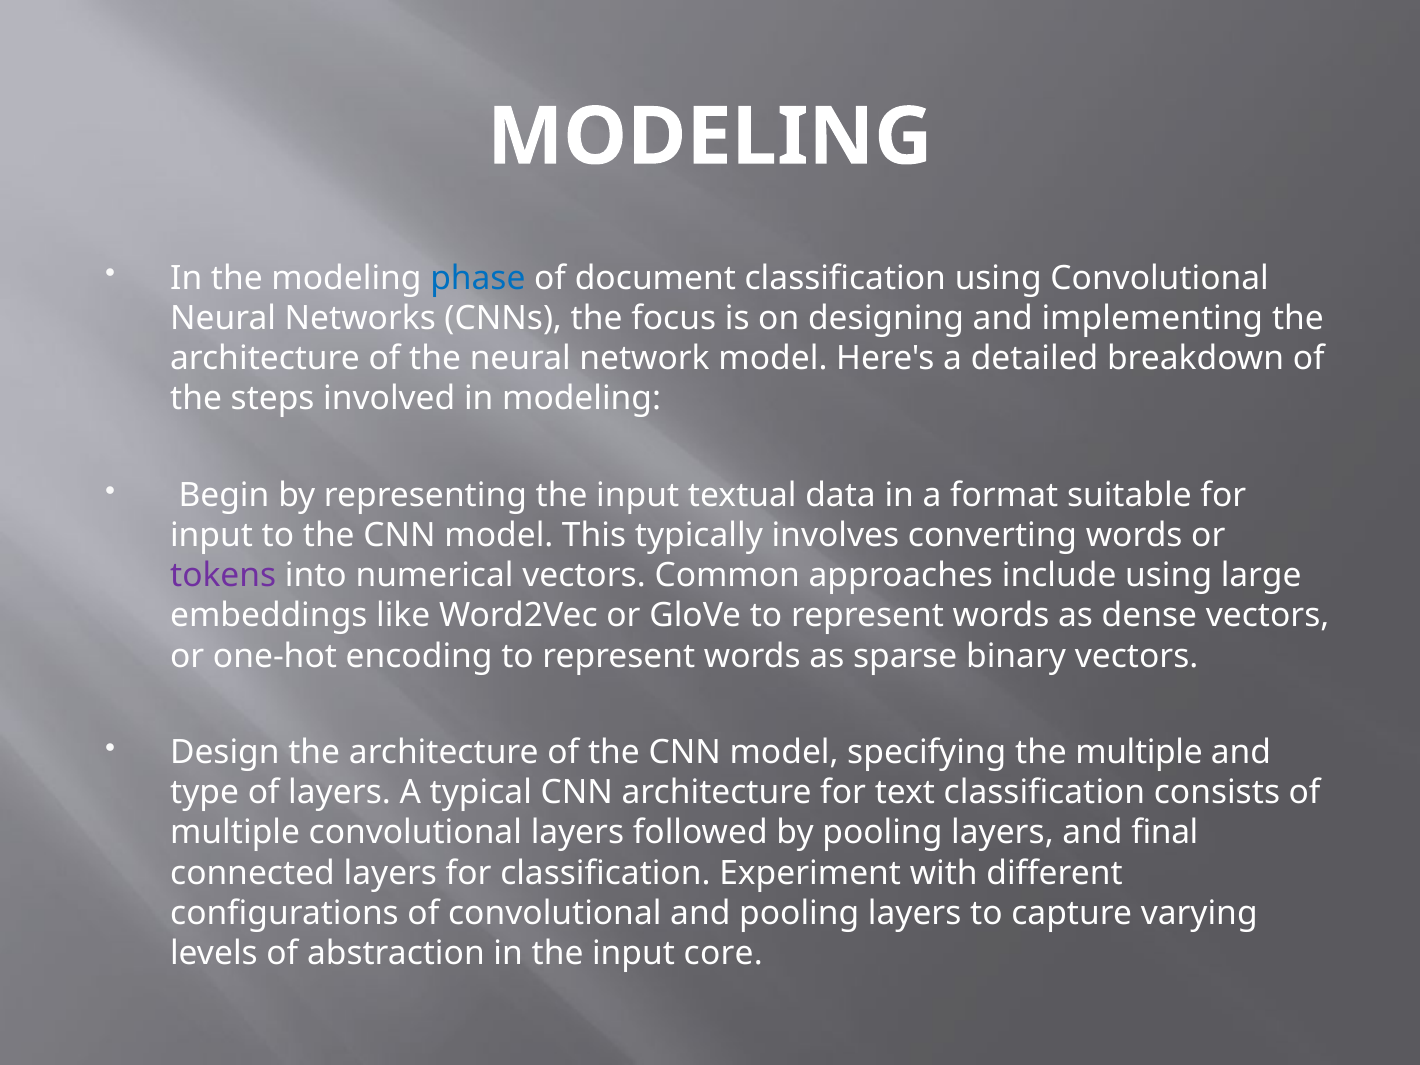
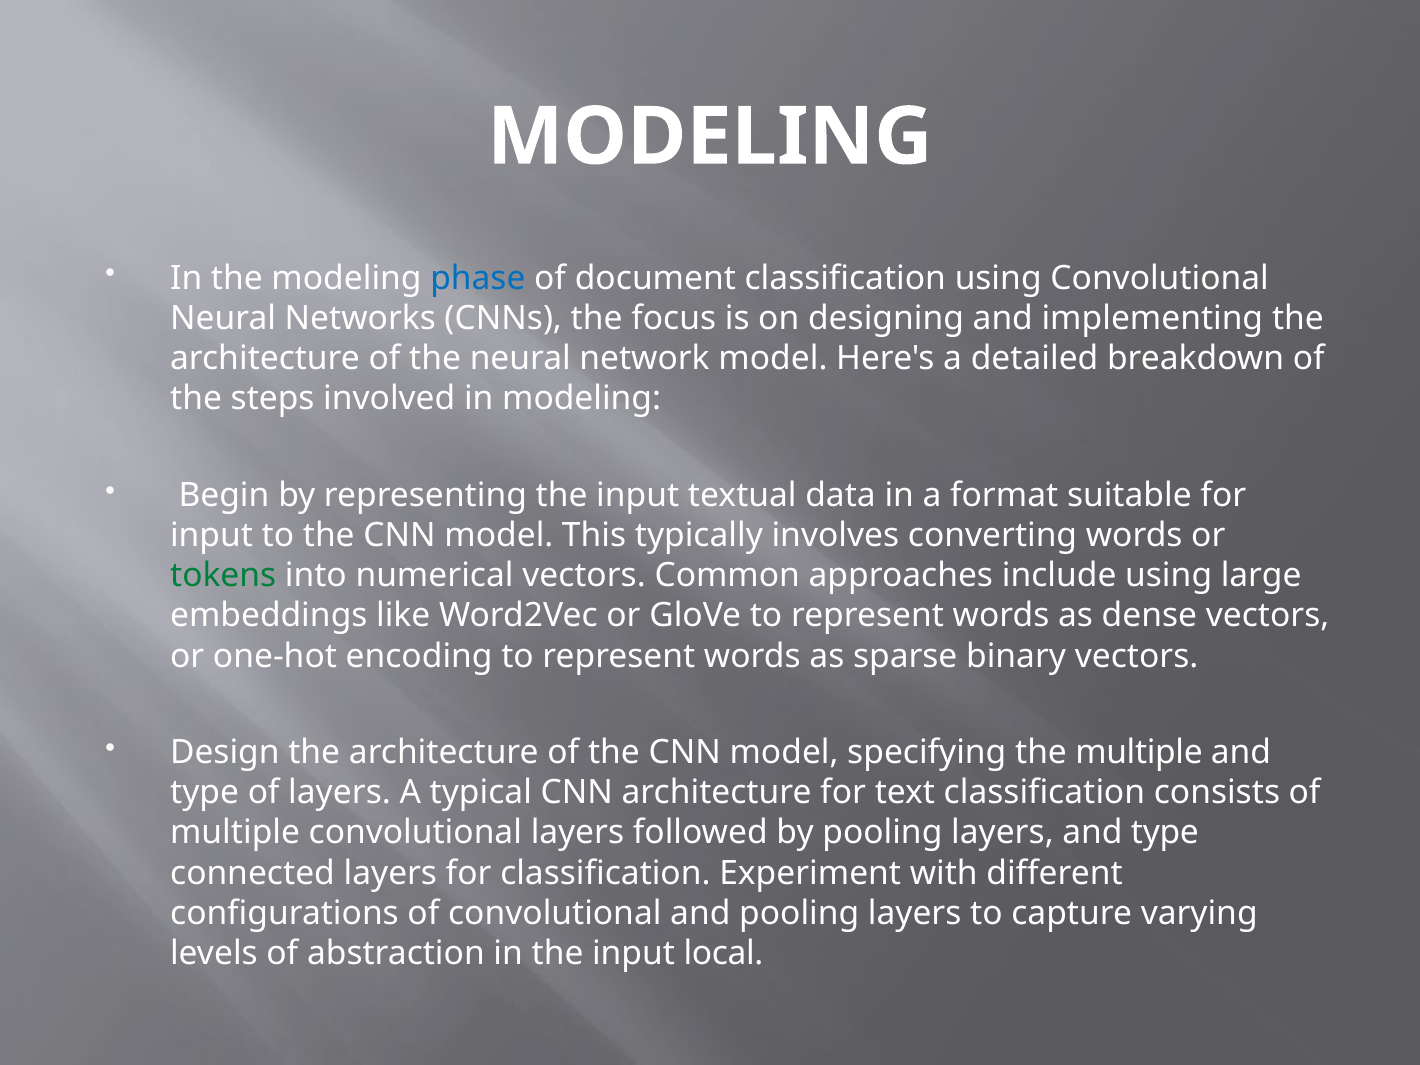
tokens colour: purple -> green (223, 575)
layers and final: final -> type (1165, 833)
core: core -> local (724, 954)
